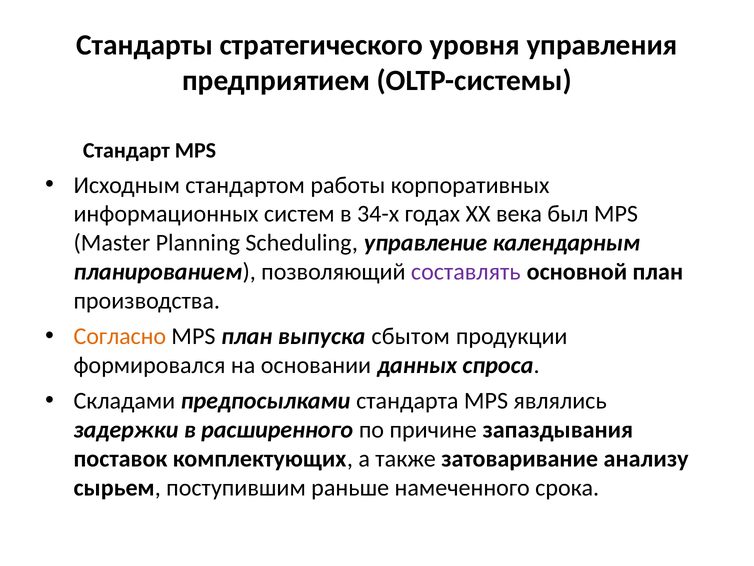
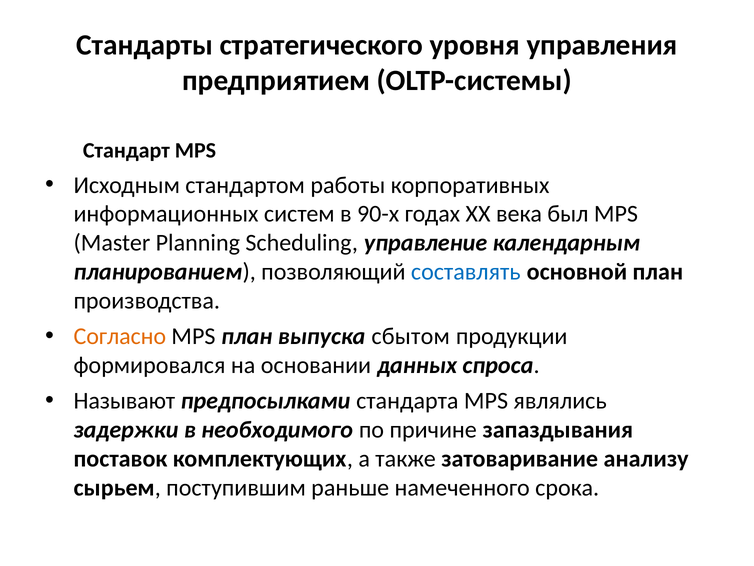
34-х: 34-х -> 90-х (378, 214)
составлять colour: purple -> blue (466, 272)
Складами: Складами -> Называют (124, 401)
расширенного: расширенного -> необходимого (277, 429)
